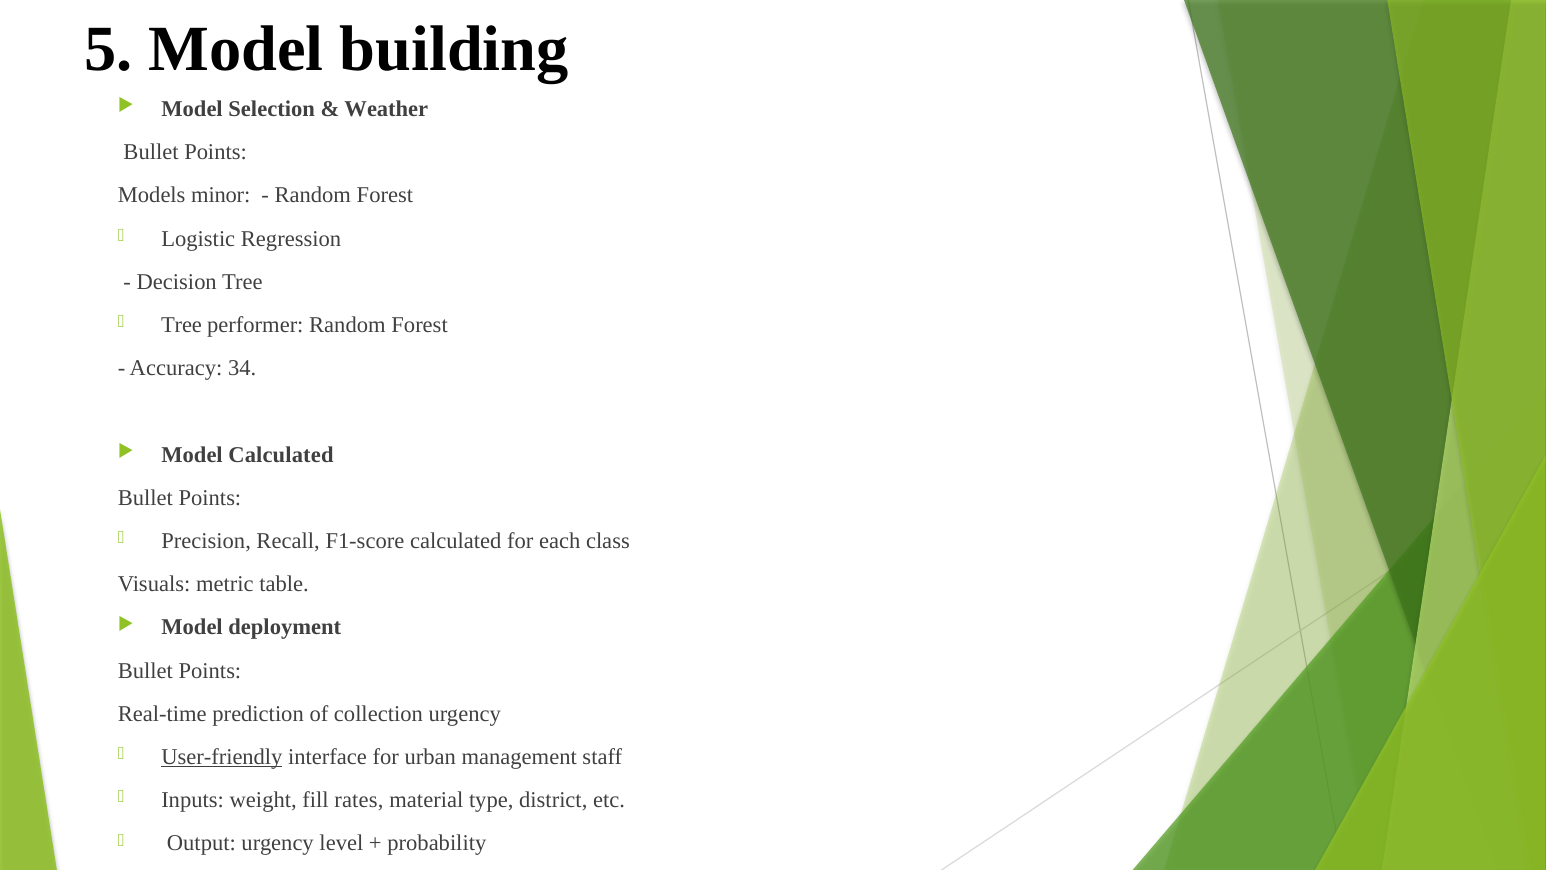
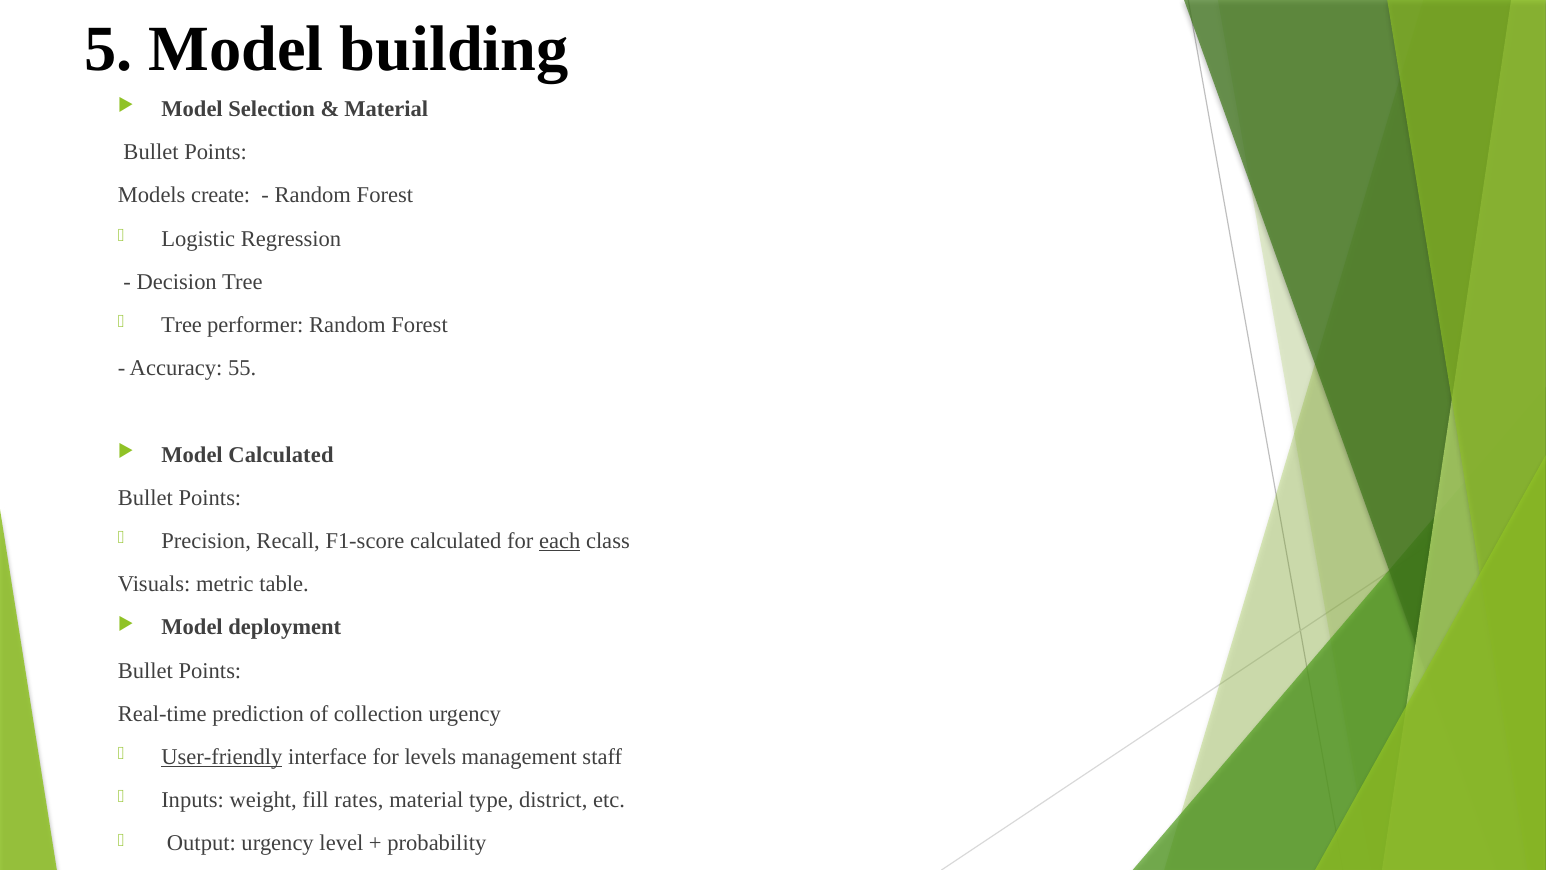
Weather: Weather -> Material (386, 109)
minor: minor -> create (221, 195)
34: 34 -> 55 (242, 368)
each underline: none -> present (560, 541)
urban: urban -> levels (430, 757)
